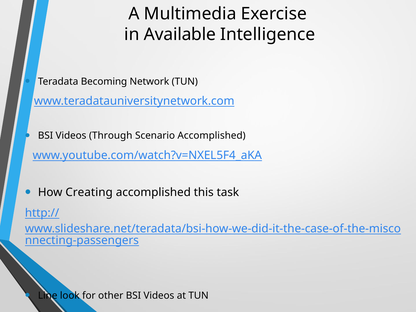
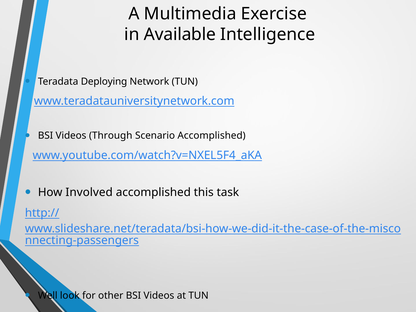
Becoming: Becoming -> Deploying (104, 81)
Creating: Creating -> Involved (89, 192)
Line: Line -> Well (48, 295)
